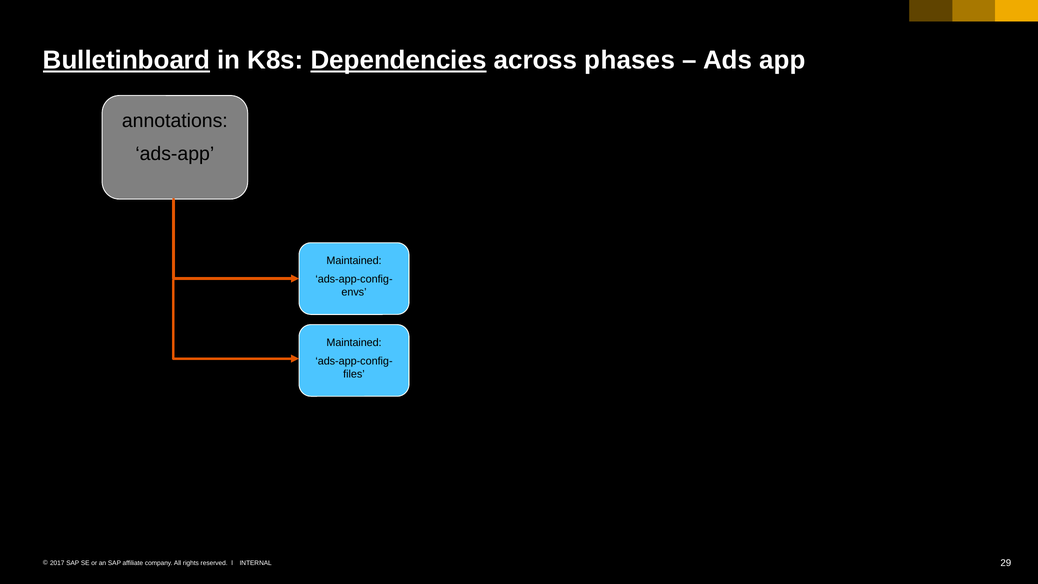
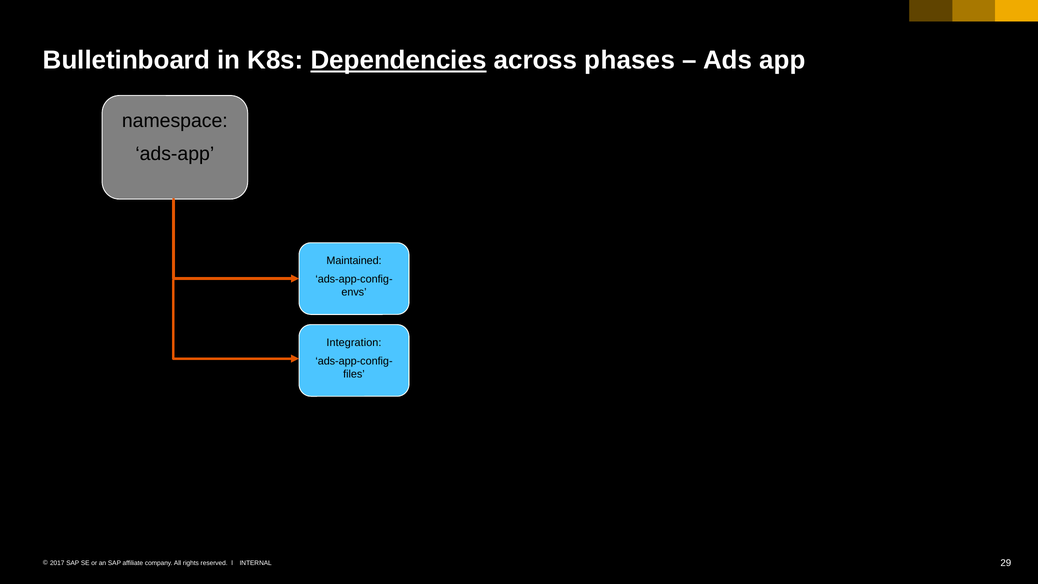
Bulletinboard underline: present -> none (126, 60)
annotations: annotations -> namespace (175, 121)
Maintained: Maintained -> Integration (354, 342)
